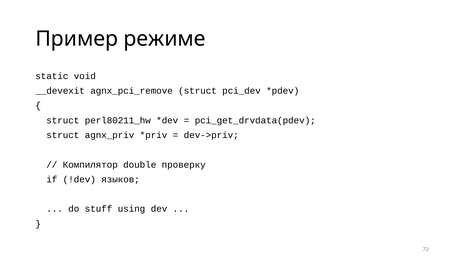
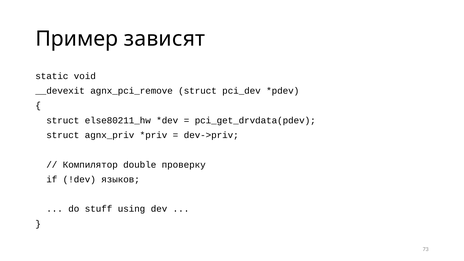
режиме: режиме -> зависят (164, 39)
perl80211_hw: perl80211_hw -> else80211_hw (118, 120)
